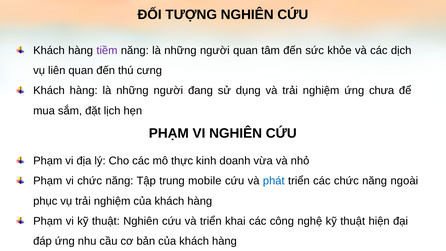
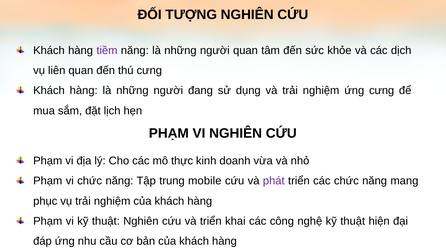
ứng chưa: chưa -> cưng (382, 91)
phát colour: blue -> purple (274, 181)
ngoài: ngoài -> mang (404, 181)
